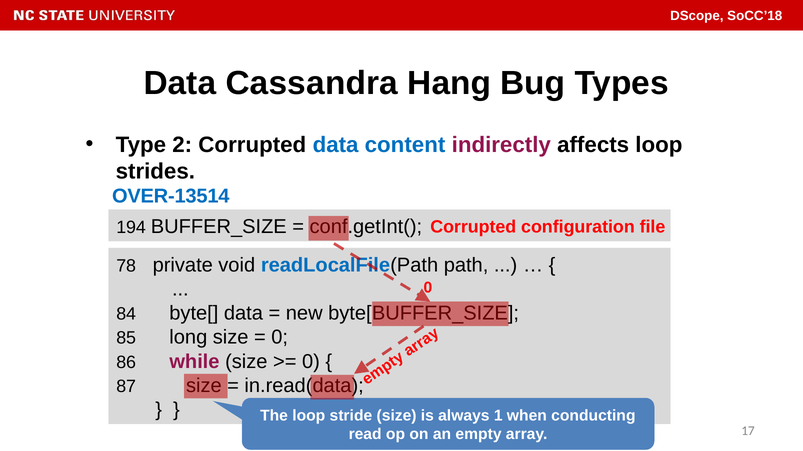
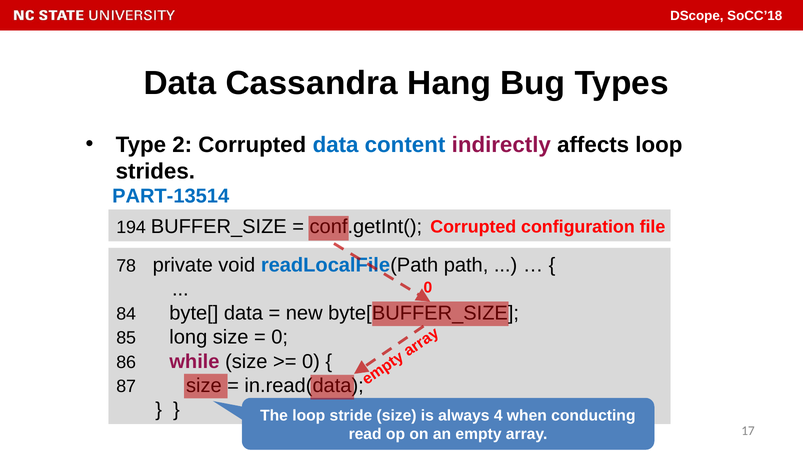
OVER-13514: OVER-13514 -> PART-13514 (171, 196)
1: 1 -> 4 (498, 416)
